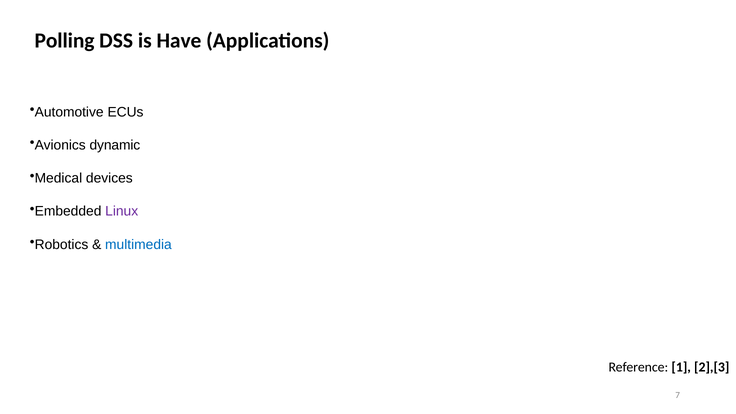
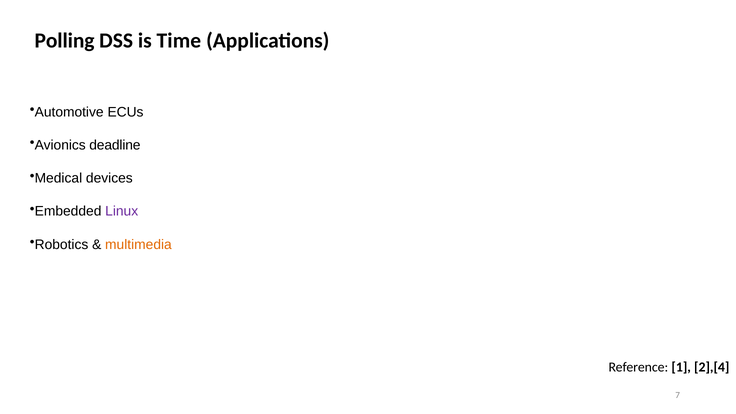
Have: Have -> Time (179, 41)
dynamic: dynamic -> deadline (115, 145)
multimedia colour: blue -> orange (138, 245)
2],[3: 2],[3 -> 2],[4 (712, 367)
